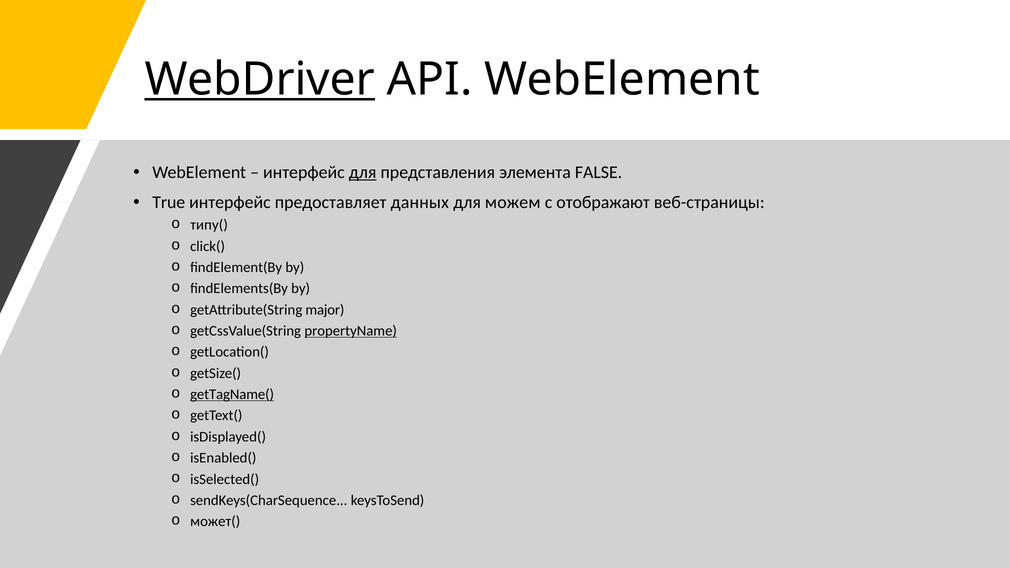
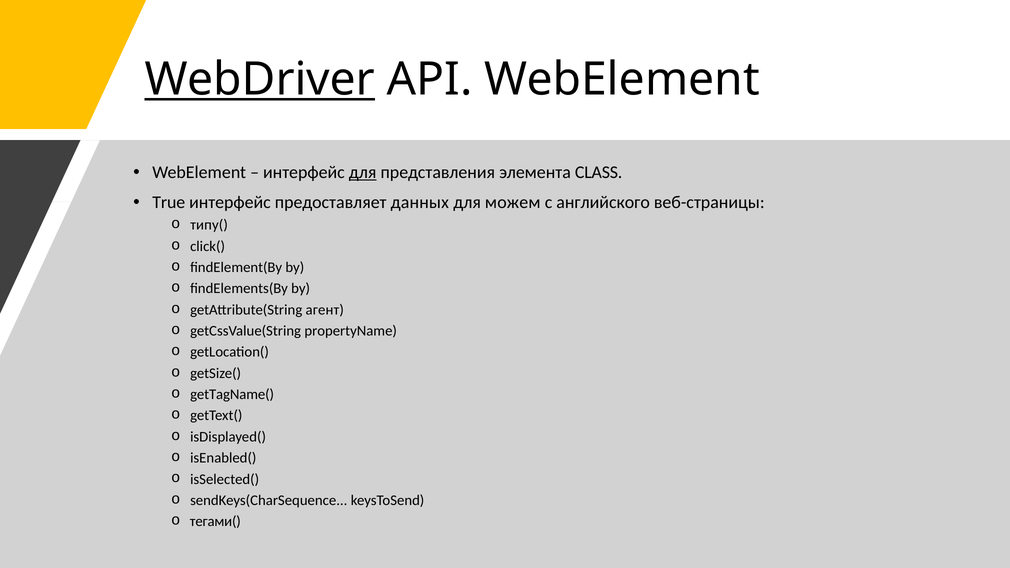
FALSE: FALSE -> CLASS (599, 172)
отображают: отображают -> английского (603, 202)
major: major -> агент (325, 310)
propertyName underline: present -> none (351, 331)
getTagName( underline: present -> none (232, 395)
может(: может( -> тегами( (215, 522)
